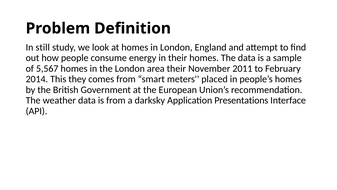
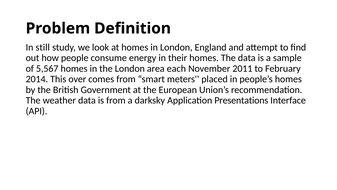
area their: their -> each (176, 68)
they: they -> over (77, 79)
